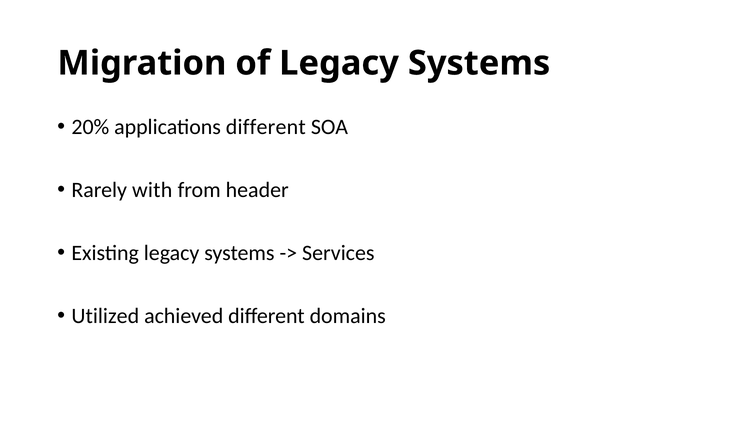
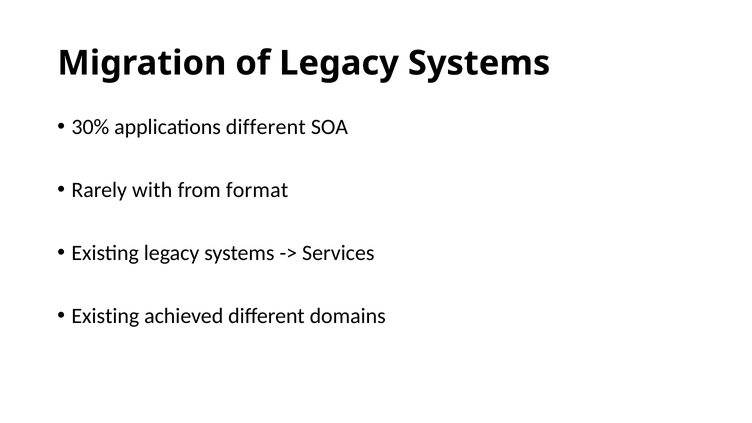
20%: 20% -> 30% (90, 127)
header: header -> format (257, 190)
Utilized: Utilized -> Existing (105, 316)
